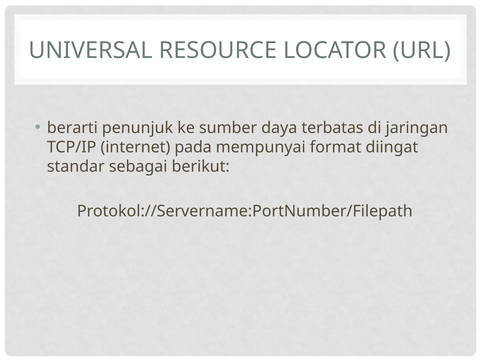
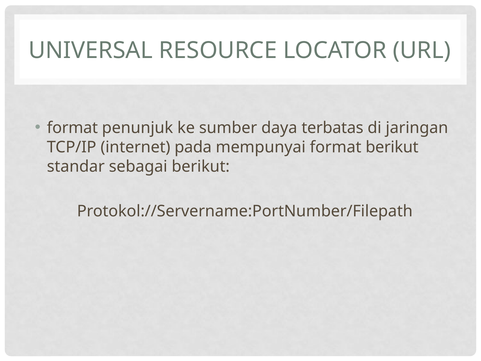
berarti: berarti -> format (72, 128)
format diingat: diingat -> berikut (392, 147)
